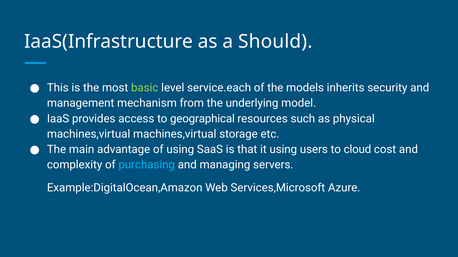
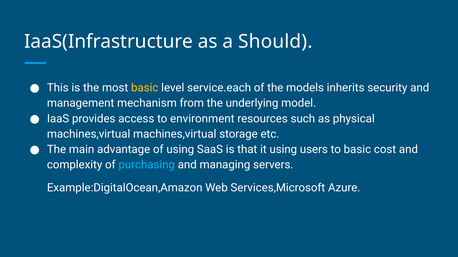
basic colour: light green -> yellow (145, 88)
geographical: geographical -> environment (202, 119)
to cloud: cloud -> basic (357, 150)
